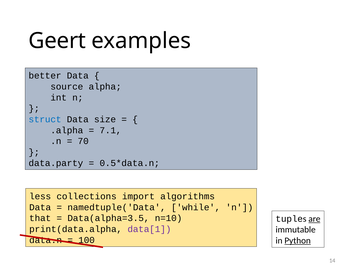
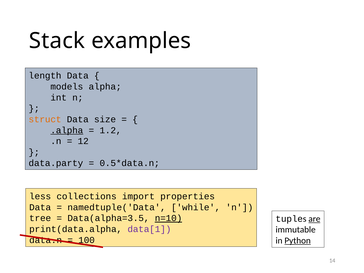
Geert: Geert -> Stack (57, 41)
better: better -> length (45, 76)
source: source -> models (67, 87)
struct colour: blue -> orange (45, 119)
.alpha underline: none -> present (67, 130)
7.1: 7.1 -> 1.2 (111, 130)
70: 70 -> 12 (83, 141)
algorithms: algorithms -> properties (188, 196)
that: that -> tree (40, 218)
n=10 underline: none -> present (168, 218)
